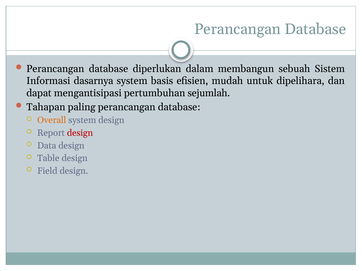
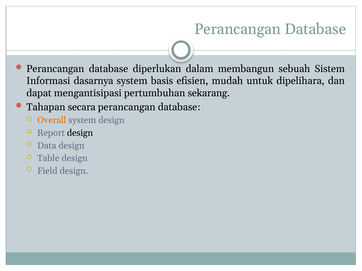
sejumlah: sejumlah -> sekarang (209, 93)
paling: paling -> secara (82, 107)
design colour: red -> black (80, 133)
